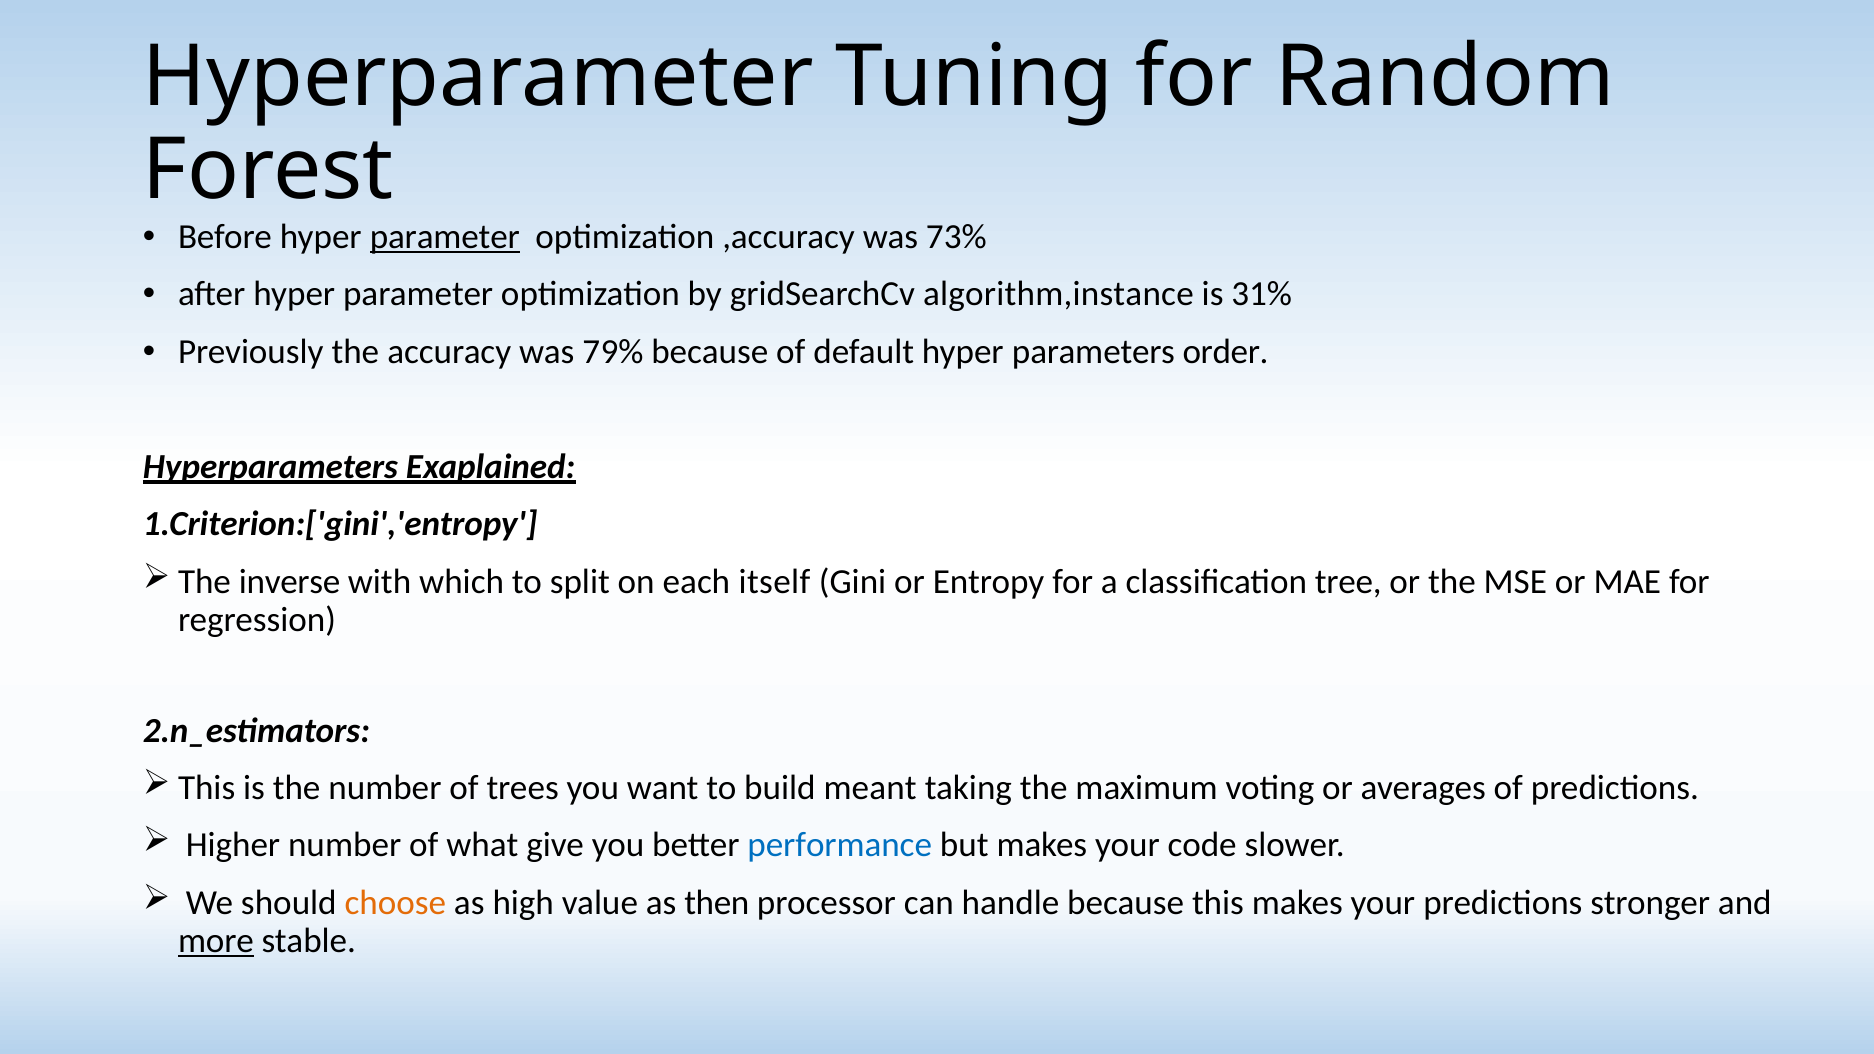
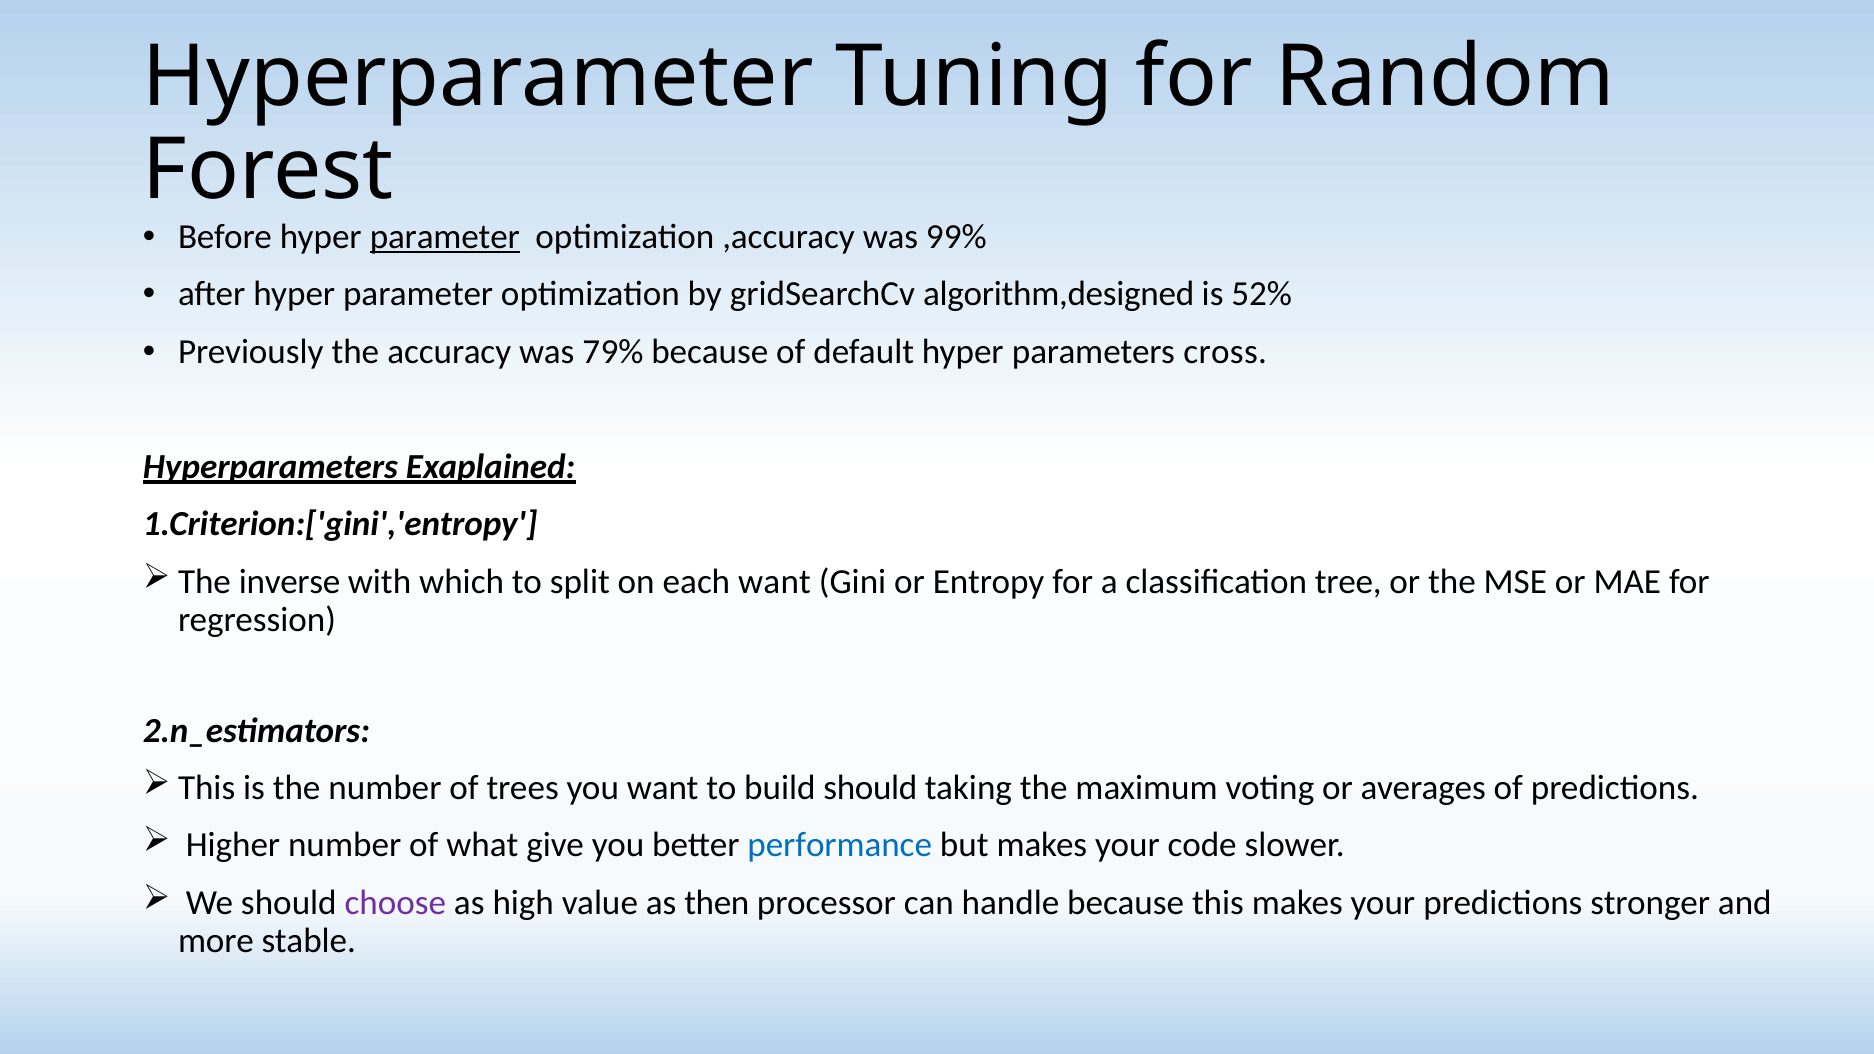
73%: 73% -> 99% (956, 237)
algorithm,instance: algorithm,instance -> algorithm,designed (1059, 294)
31%: 31% -> 52% (1262, 294)
order: order -> cross (1225, 352)
each itself: itself -> want (775, 582)
build meant: meant -> should (870, 788)
choose colour: orange -> purple (395, 903)
more underline: present -> none (216, 941)
